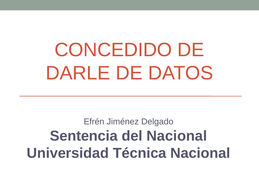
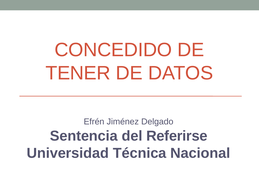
DARLE: DARLE -> TENER (78, 73)
del Nacional: Nacional -> Referirse (177, 136)
